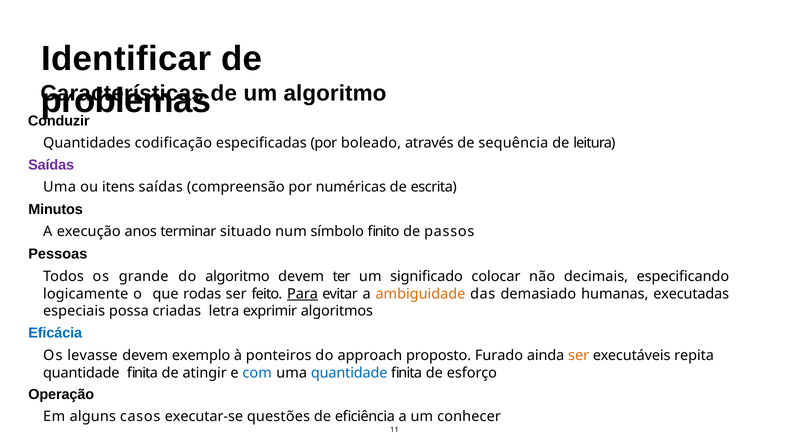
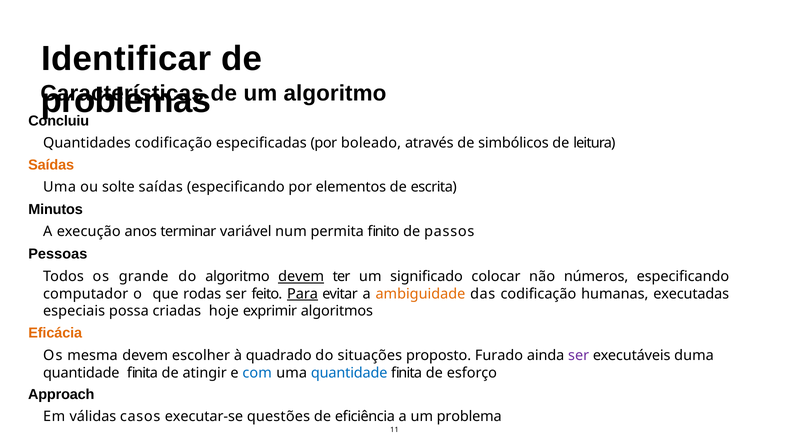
Conduzir: Conduzir -> Concluiu (59, 121)
sequência: sequência -> simbólicos (513, 143)
Saídas colour: purple -> orange (51, 165)
itens: itens -> solte (118, 187)
saídas compreensão: compreensão -> especificando (236, 187)
numéricas: numéricas -> elementos (351, 187)
situado: situado -> variável (246, 232)
símbolo: símbolo -> permita (337, 232)
devem underline: none -> present (301, 277)
decimais: decimais -> números (596, 277)
logicamente: logicamente -> computador (86, 294)
das demasiado: demasiado -> codificação (538, 294)
letra: letra -> hoje (224, 311)
Eficácia colour: blue -> orange (55, 333)
levasse: levasse -> mesma (93, 355)
exemplo: exemplo -> escolher (201, 355)
ponteiros: ponteiros -> quadrado (279, 355)
approach: approach -> situações (370, 355)
ser colour: orange -> purple (579, 355)
repita: repita -> duma (694, 355)
Operação: Operação -> Approach (61, 394)
alguns: alguns -> válidas (93, 417)
conhecer: conhecer -> problema (469, 417)
